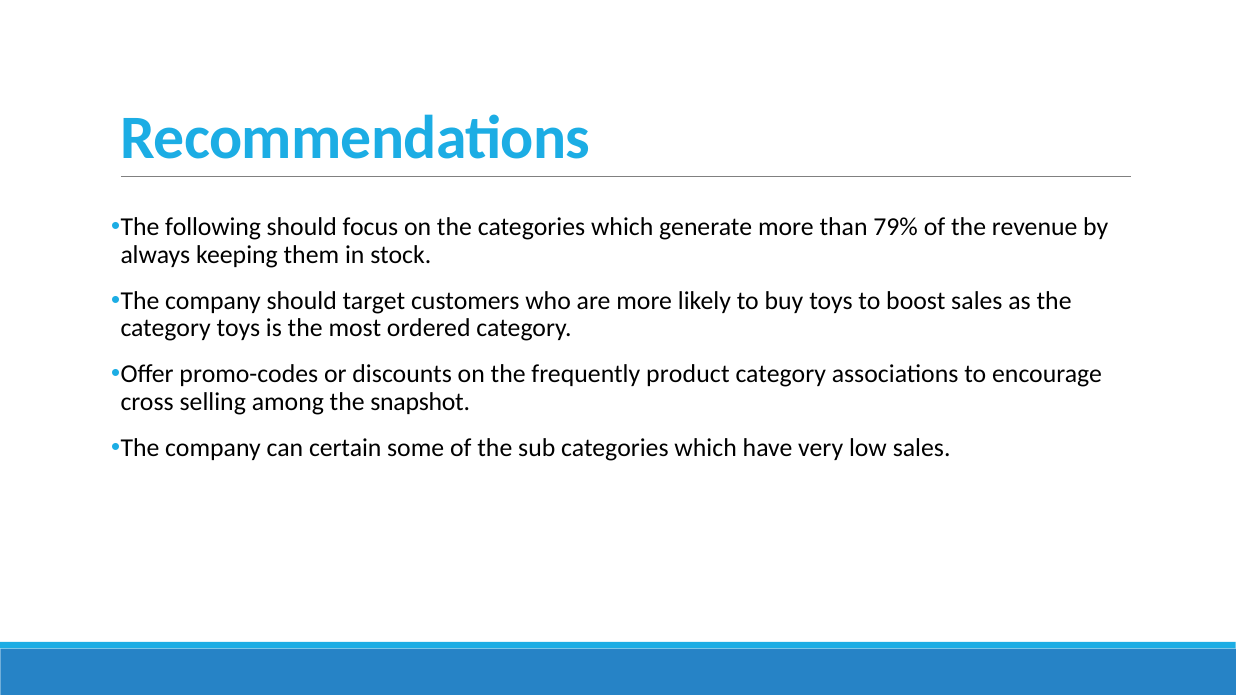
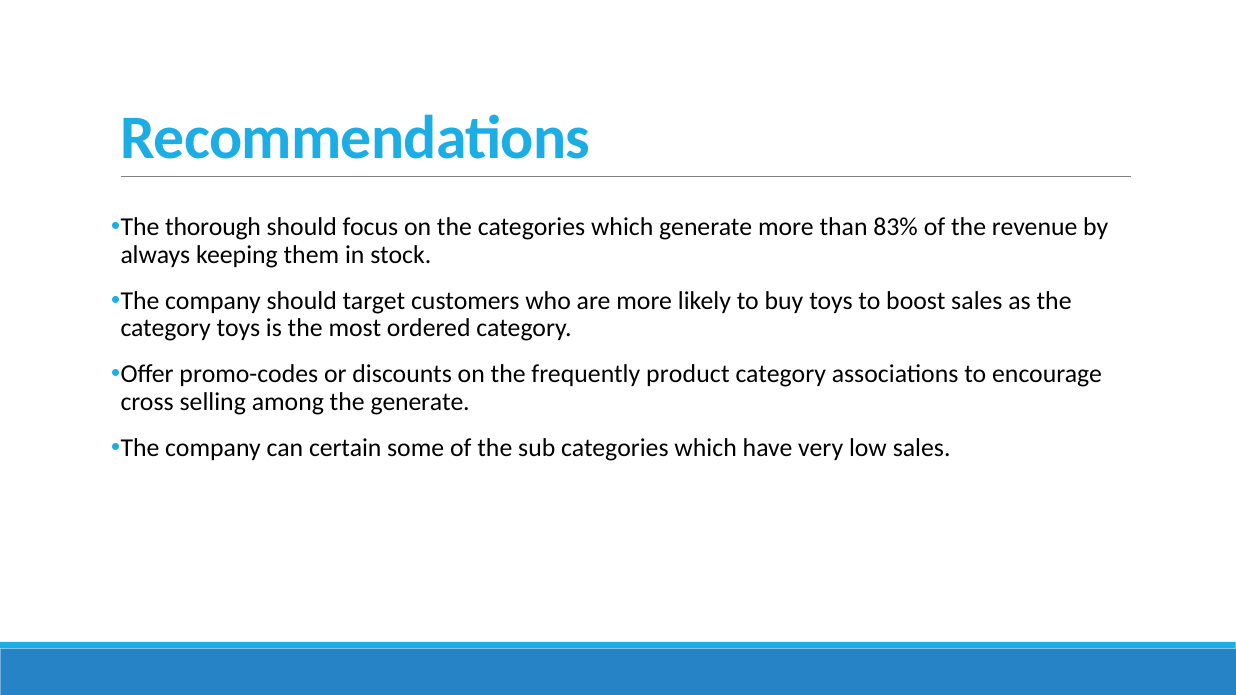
following: following -> thorough (213, 227)
79%: 79% -> 83% (896, 227)
the snapshot: snapshot -> generate (420, 402)
